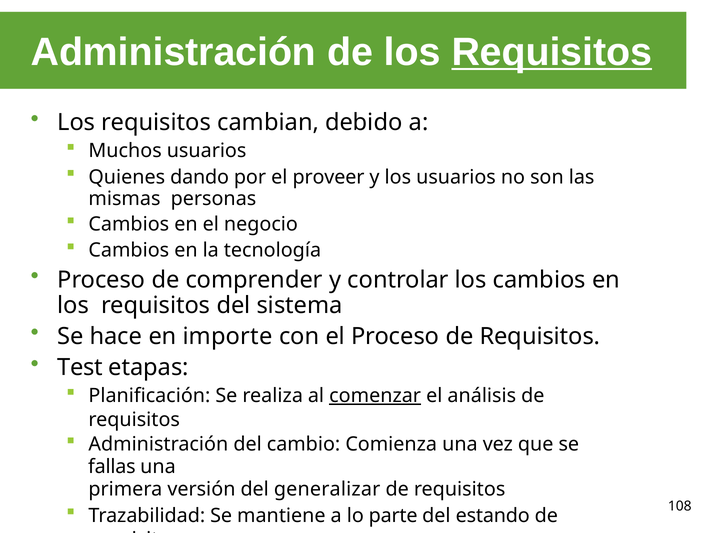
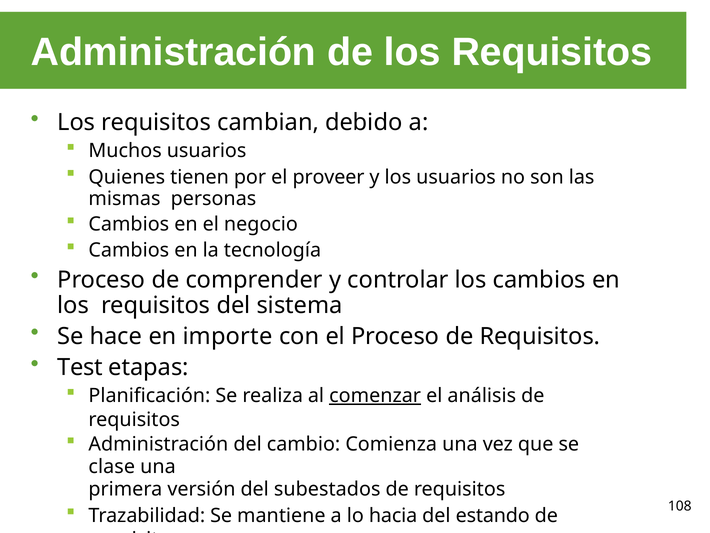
Requisitos underline: present -> none (552, 52)
dando: dando -> tienen (200, 177)
fallas: fallas -> clase (112, 466)
generalizar: generalizar -> subestados (327, 489)
parte: parte -> hacia (393, 515)
